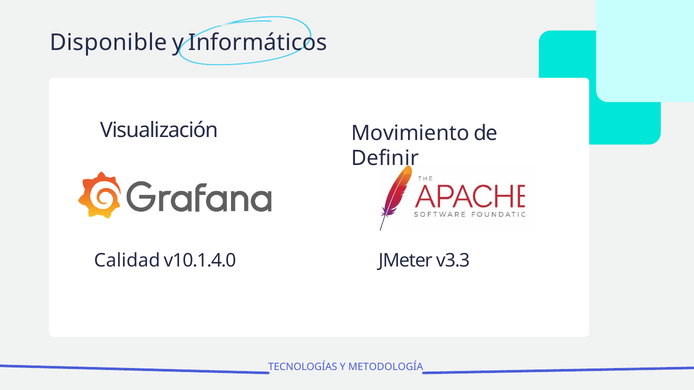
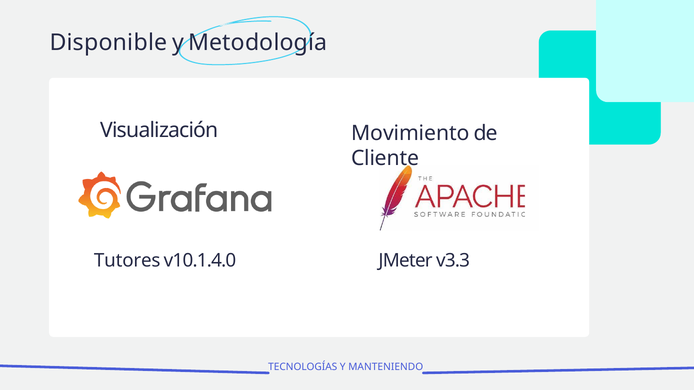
Informáticos: Informáticos -> Metodología (258, 43)
Definir: Definir -> Cliente (385, 158)
Calidad: Calidad -> Tutores (127, 261)
METODOLOGÍA: METODOLOGÍA -> MANTENIENDO (386, 367)
